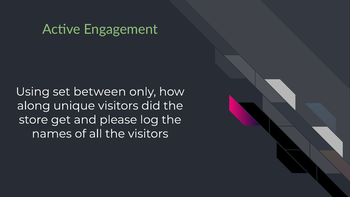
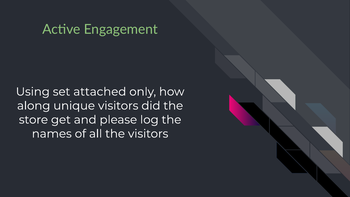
between: between -> attached (100, 92)
